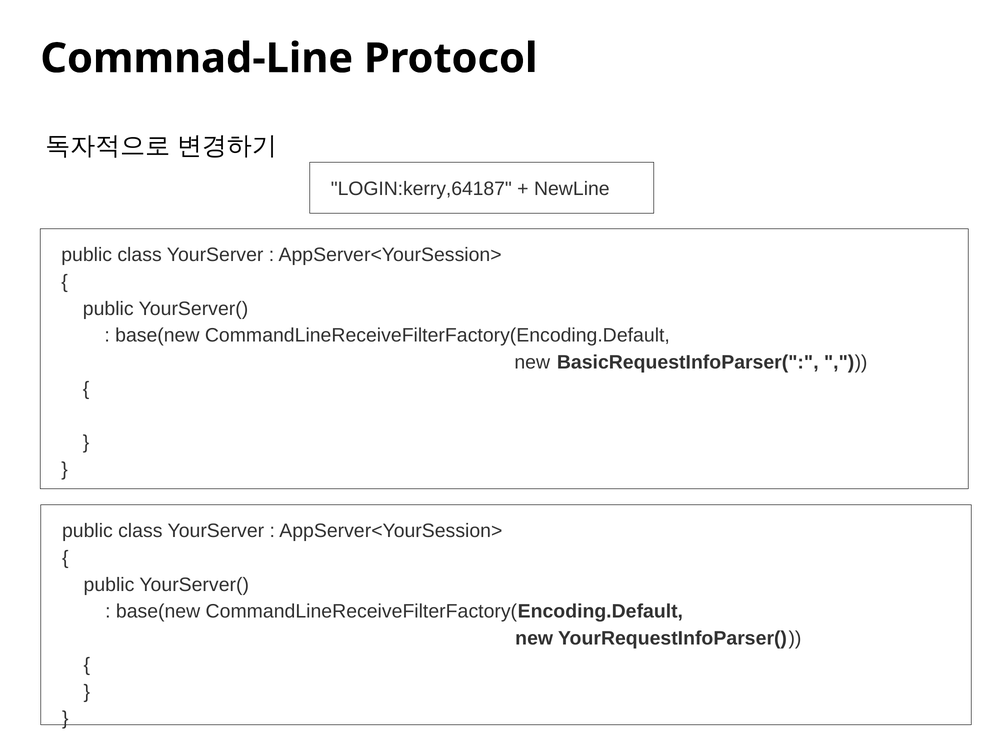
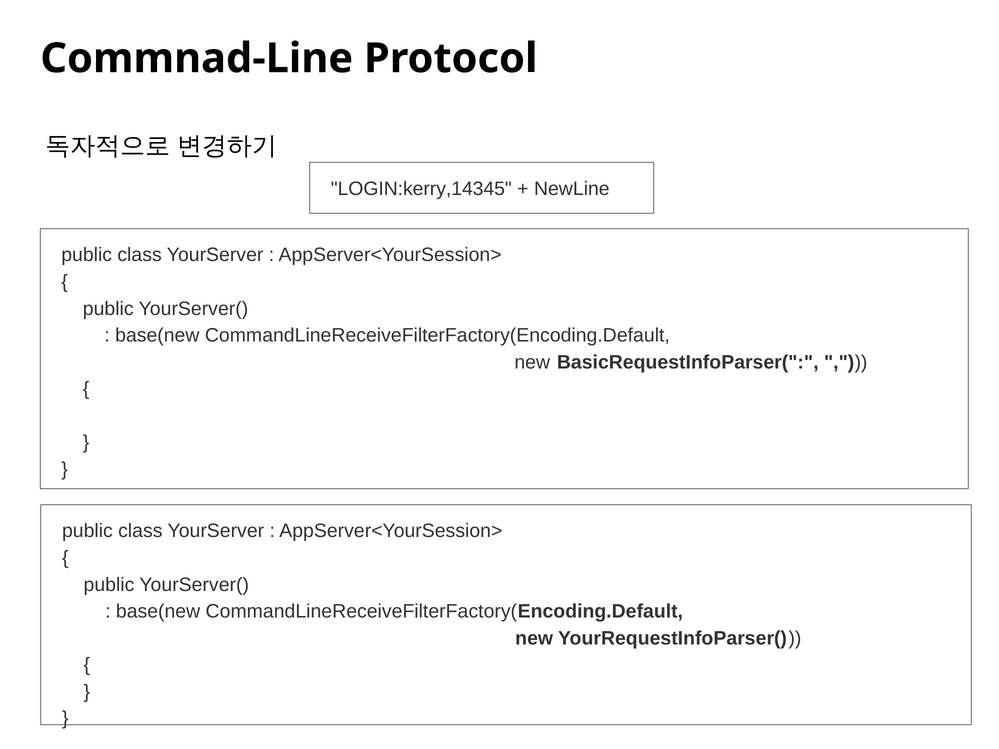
LOGIN:kerry,64187: LOGIN:kerry,64187 -> LOGIN:kerry,14345 (421, 189)
